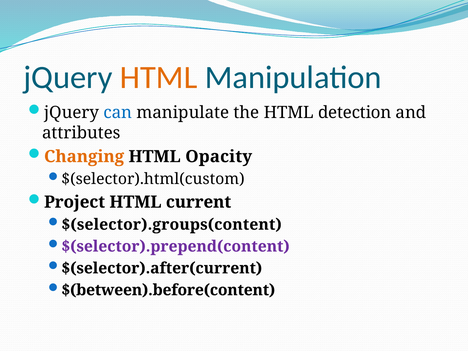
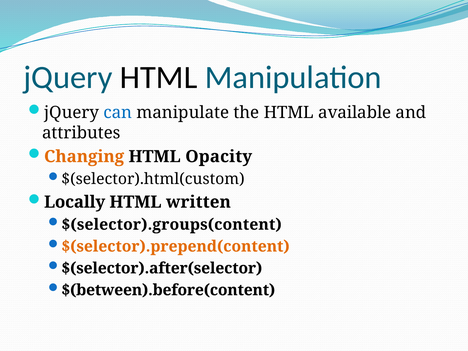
HTML colour: orange -> black (159, 77)
detection: detection -> available (355, 113)
Project: Project -> Locally (75, 202)
current: current -> written (198, 202)
$(selector).prepend(content colour: purple -> orange (176, 246)
$(selector).after(current: $(selector).after(current -> $(selector).after(selector (162, 268)
